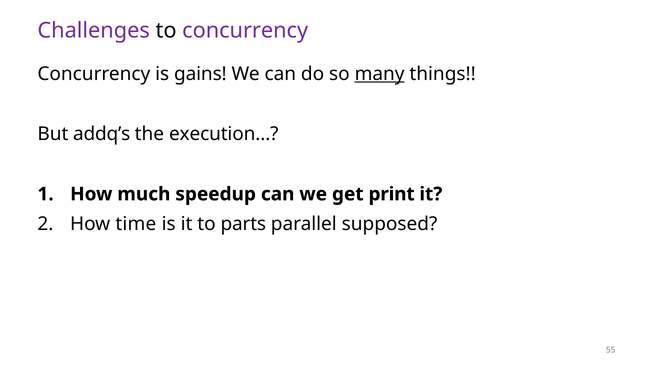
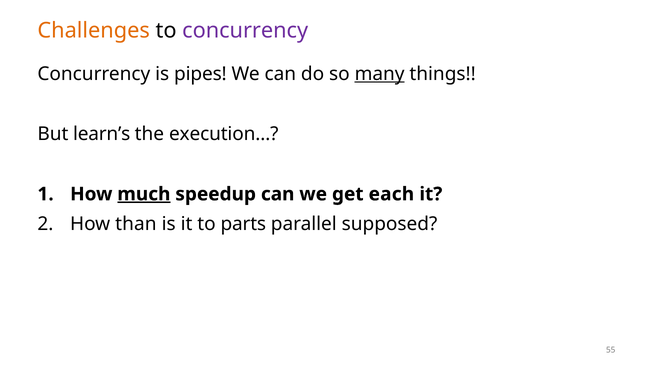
Challenges colour: purple -> orange (94, 30)
gains: gains -> pipes (200, 74)
addq’s: addq’s -> learn’s (102, 134)
much underline: none -> present (144, 194)
print: print -> each (391, 194)
time: time -> than (136, 224)
